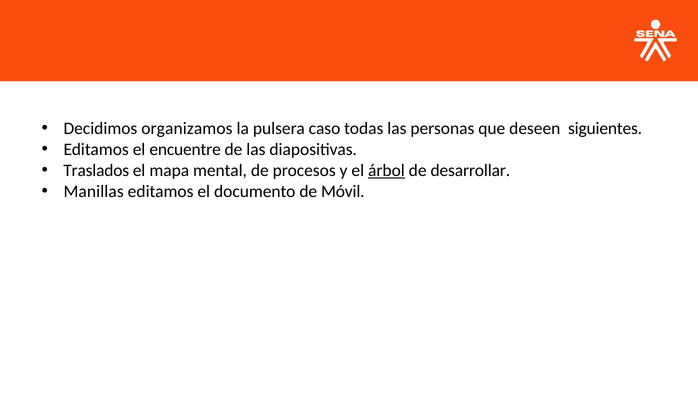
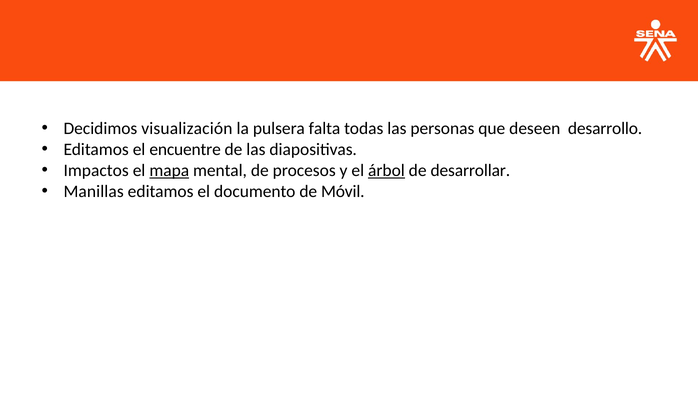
organizamos: organizamos -> visualización (187, 128)
caso: caso -> falta (325, 128)
siguientes: siguientes -> desarrollo (605, 128)
Traslados: Traslados -> Impactos (96, 170)
mapa underline: none -> present (169, 170)
